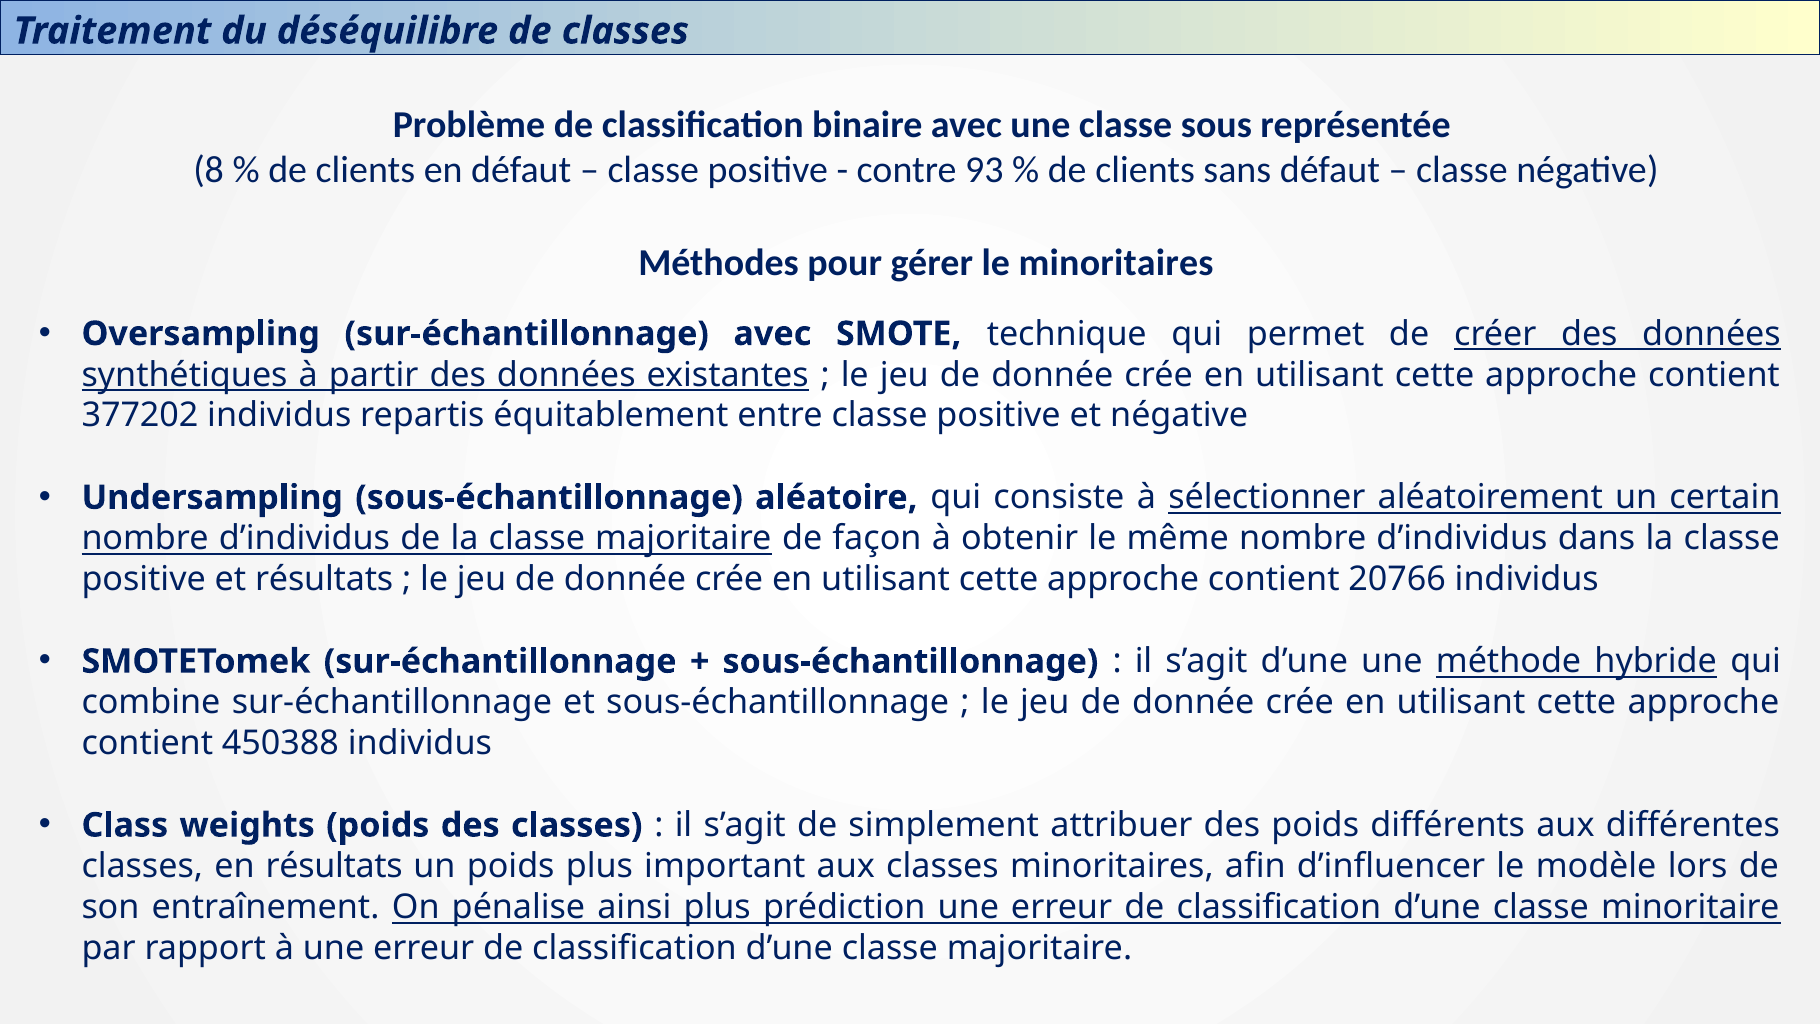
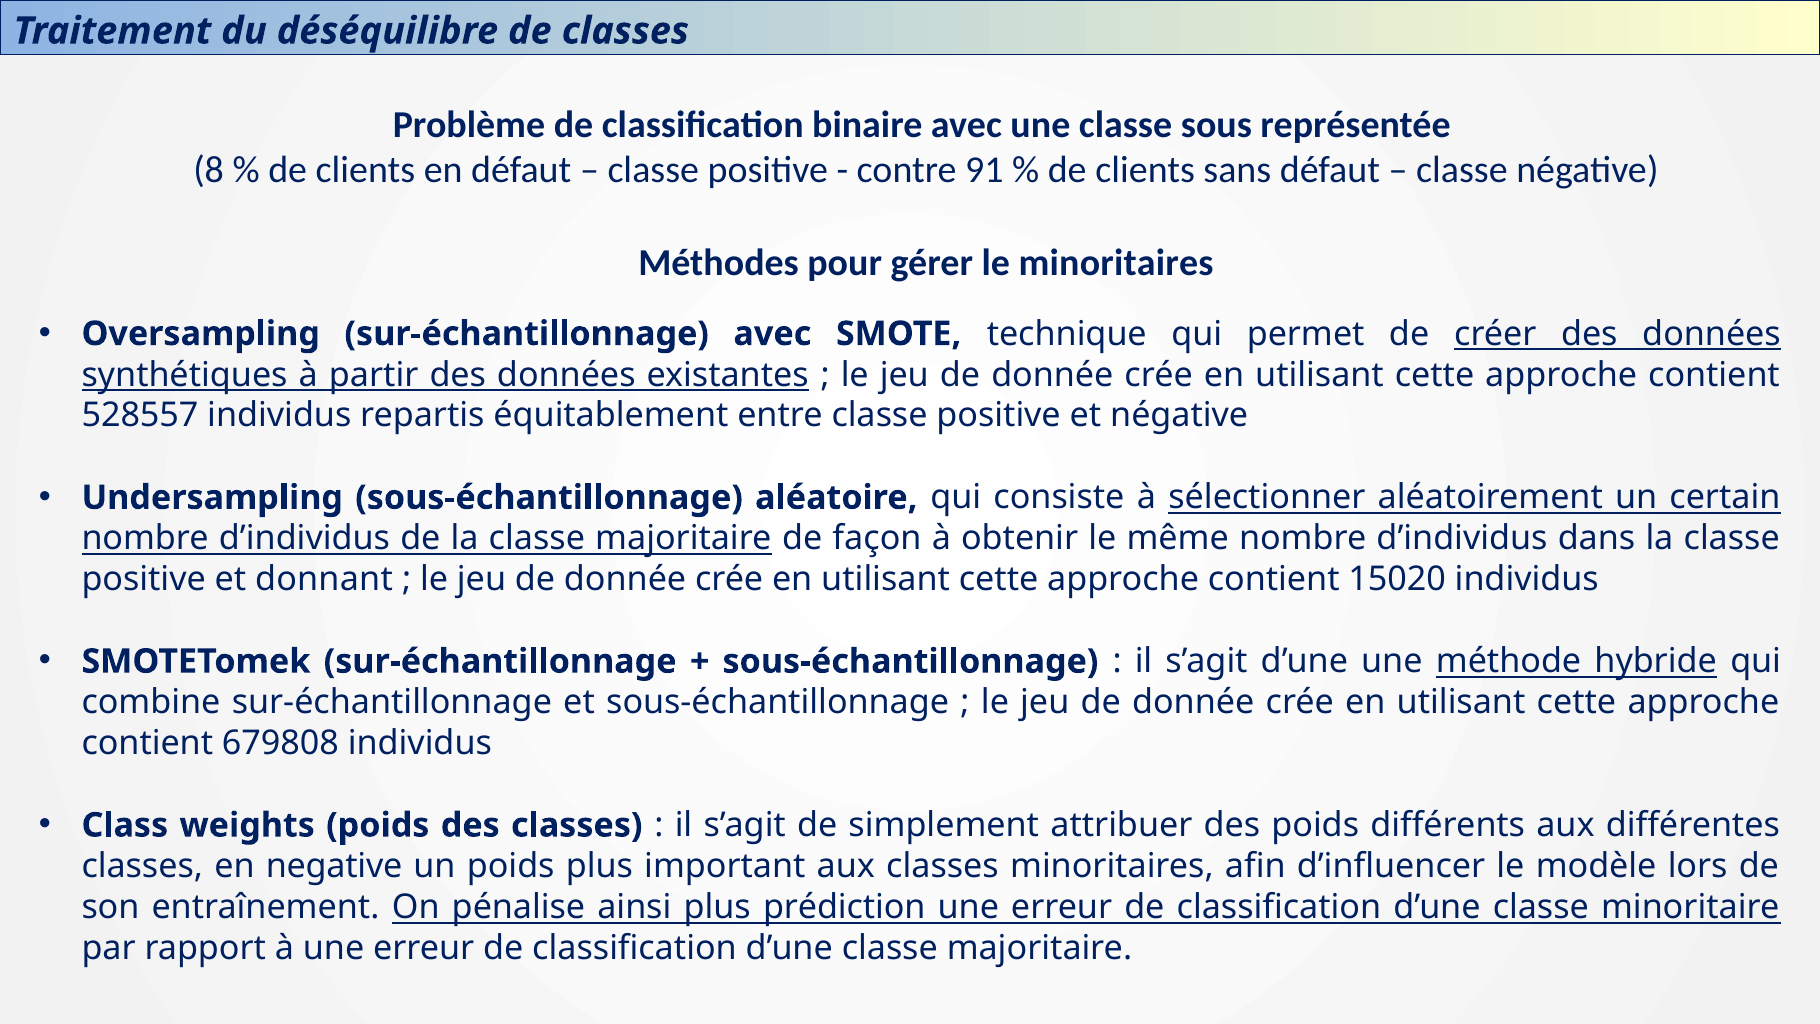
93: 93 -> 91 (984, 170)
377202: 377202 -> 528557 (140, 416)
et résultats: résultats -> donnant (324, 579)
20766: 20766 -> 15020 (1397, 579)
450388: 450388 -> 679808 (280, 743)
en résultats: résultats -> negative (334, 866)
